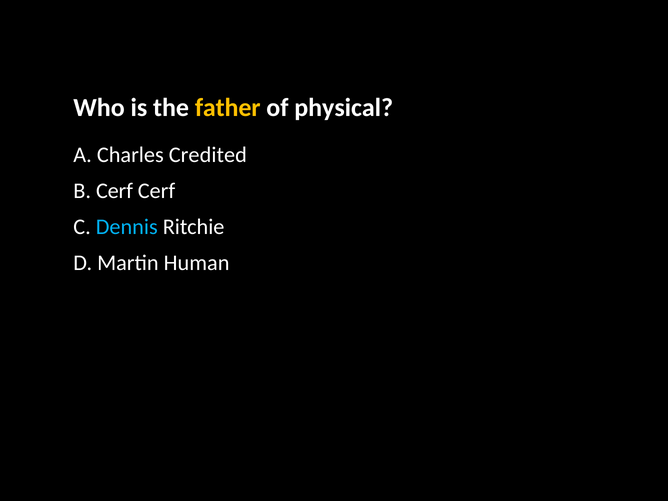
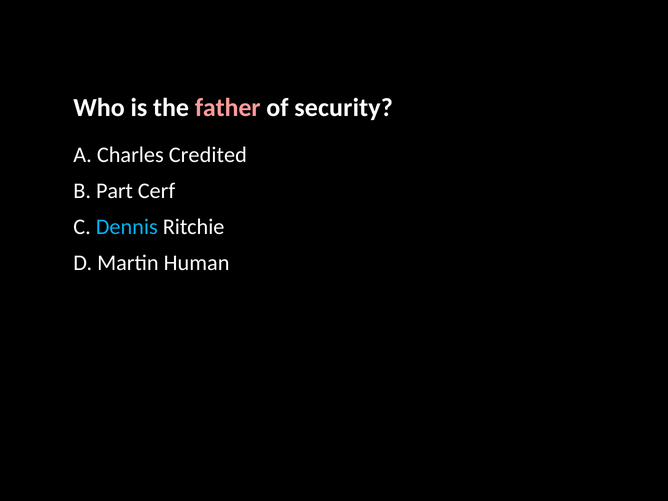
father colour: yellow -> pink (228, 108)
physical: physical -> security (344, 108)
B Cerf: Cerf -> Part (115, 191)
